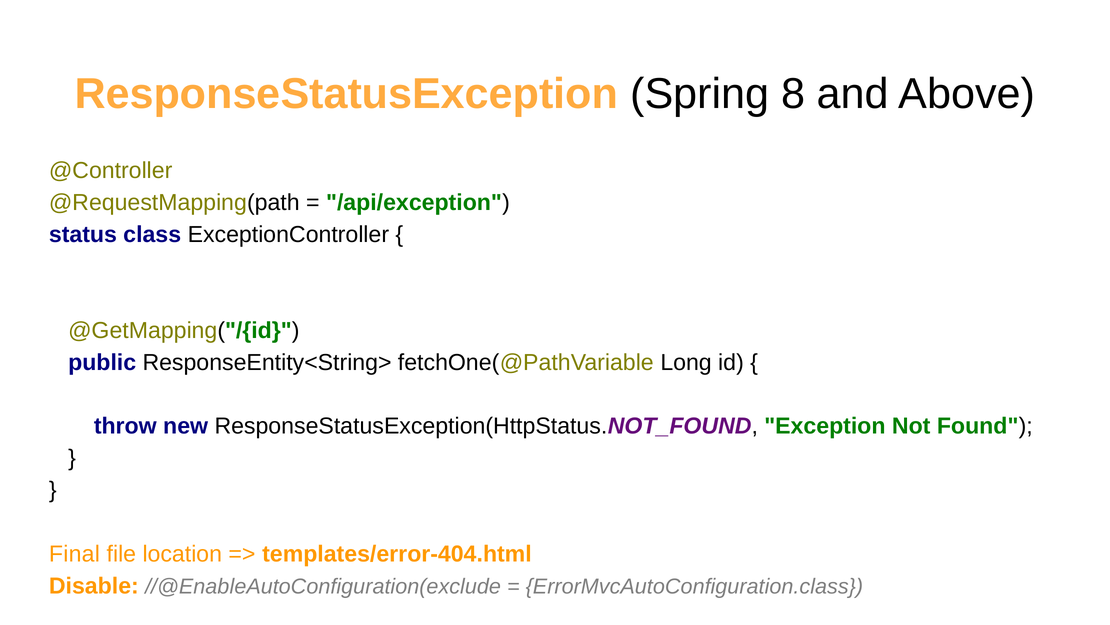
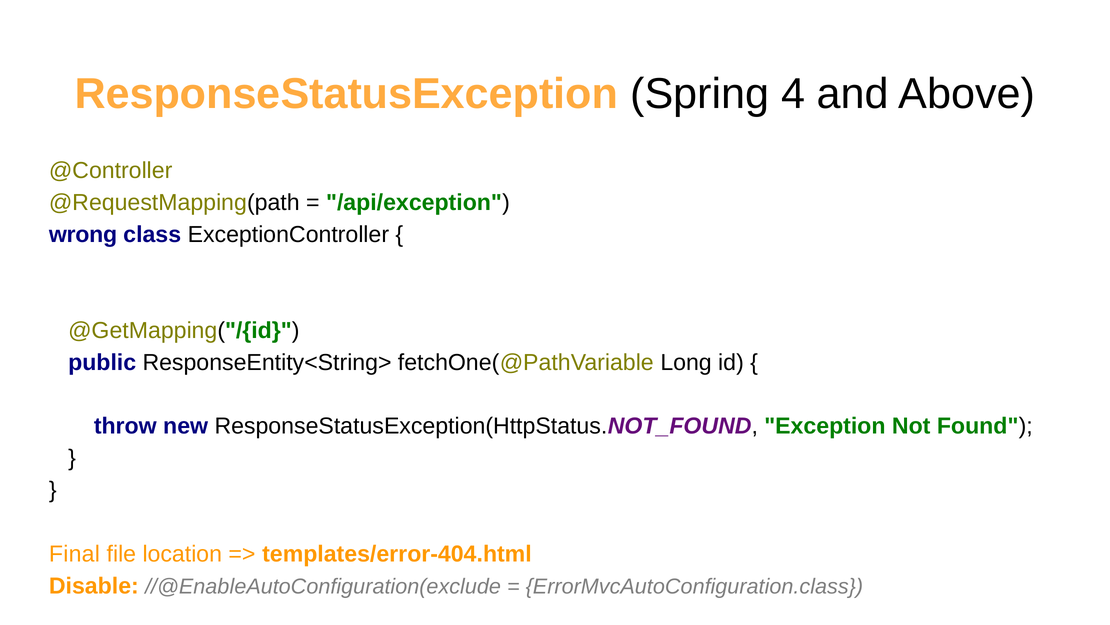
8: 8 -> 4 (793, 94)
status: status -> wrong (83, 234)
